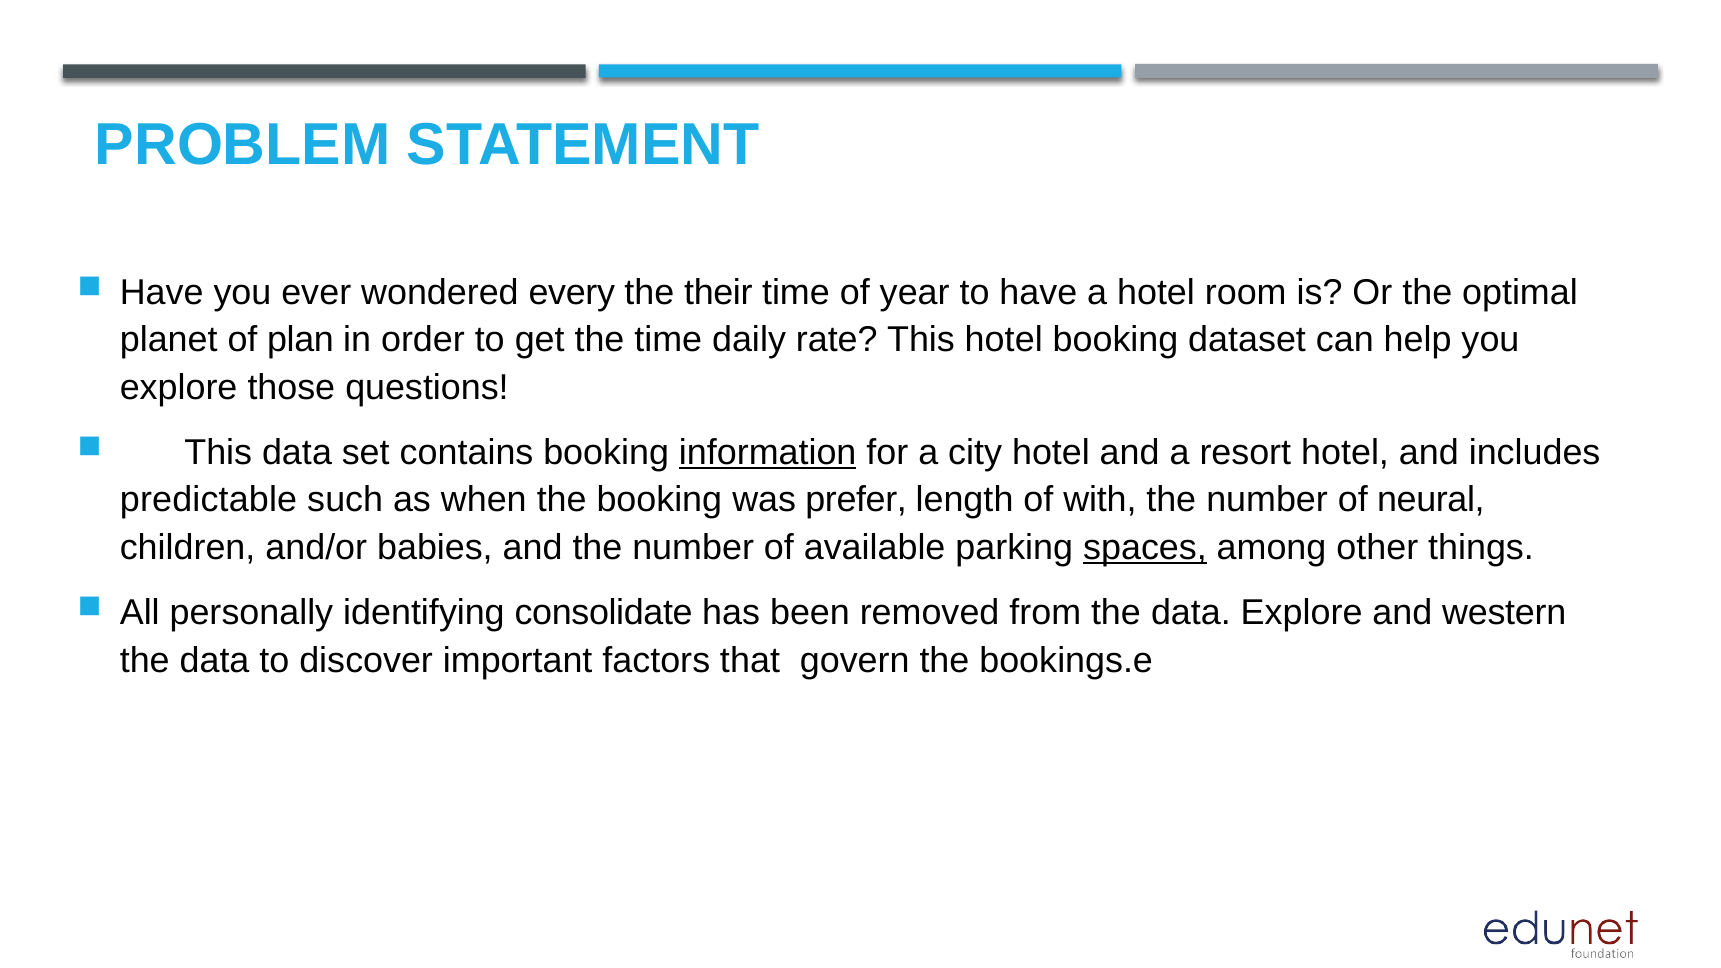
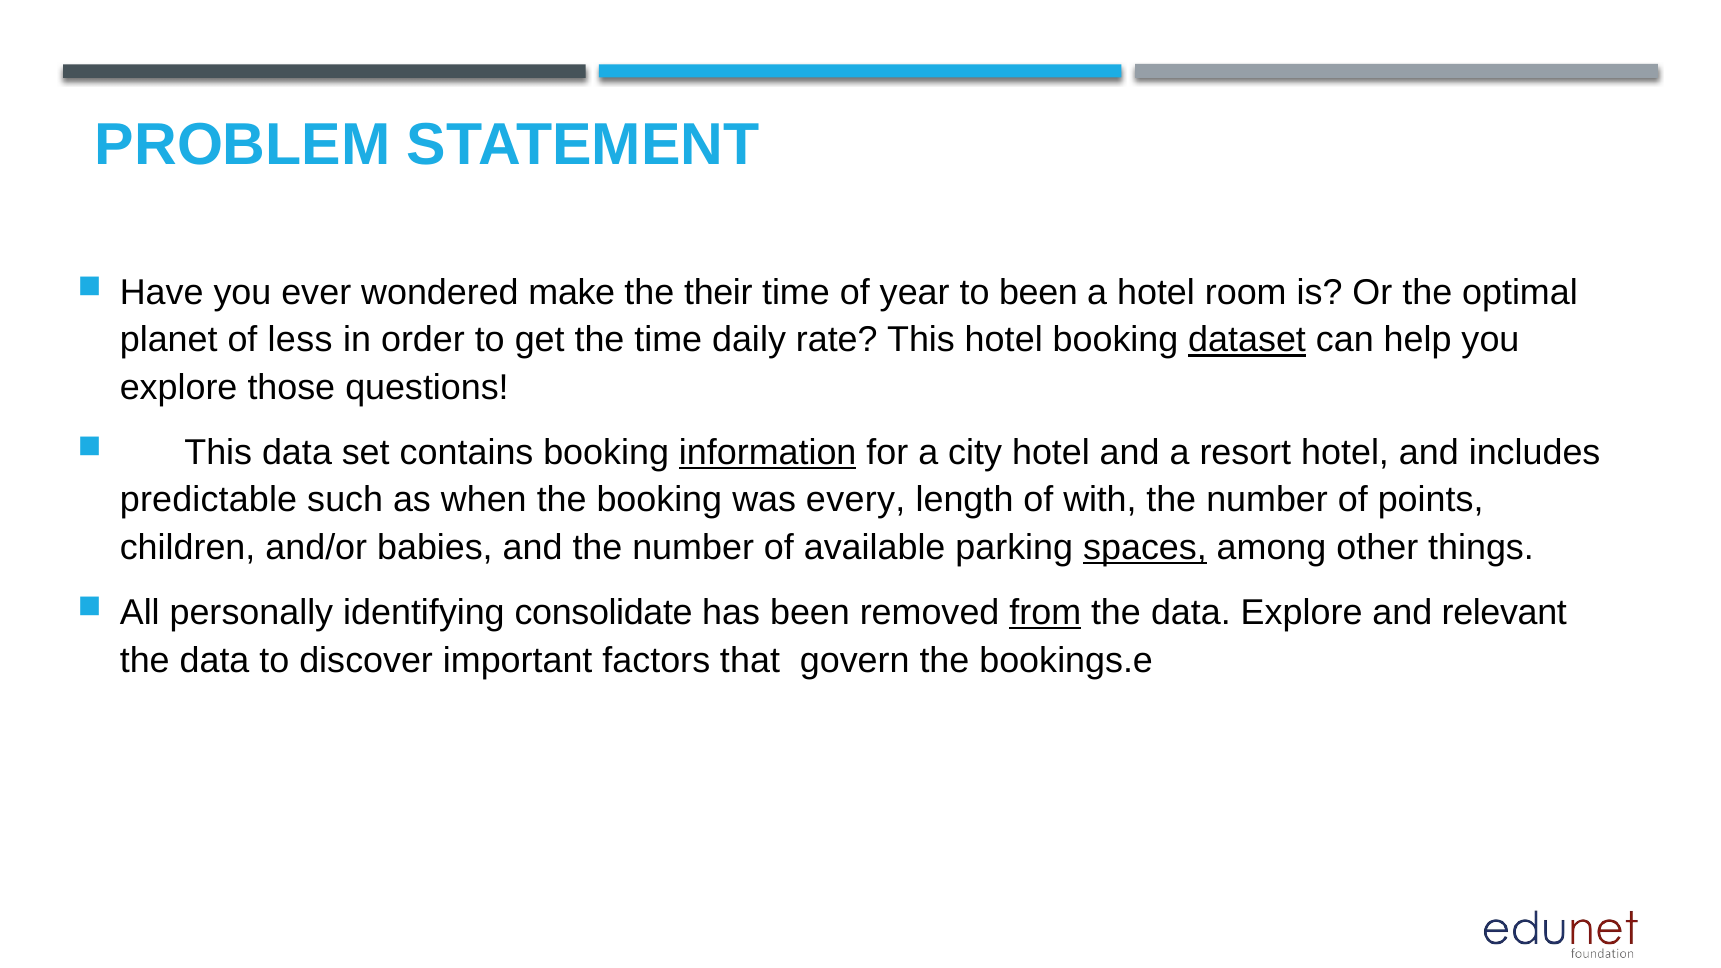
every: every -> make (572, 293)
to have: have -> been (1038, 293)
plan: plan -> less (300, 340)
dataset underline: none -> present (1247, 340)
prefer: prefer -> every (856, 500)
neural: neural -> points (1431, 500)
from underline: none -> present (1045, 613)
western: western -> relevant (1504, 613)
